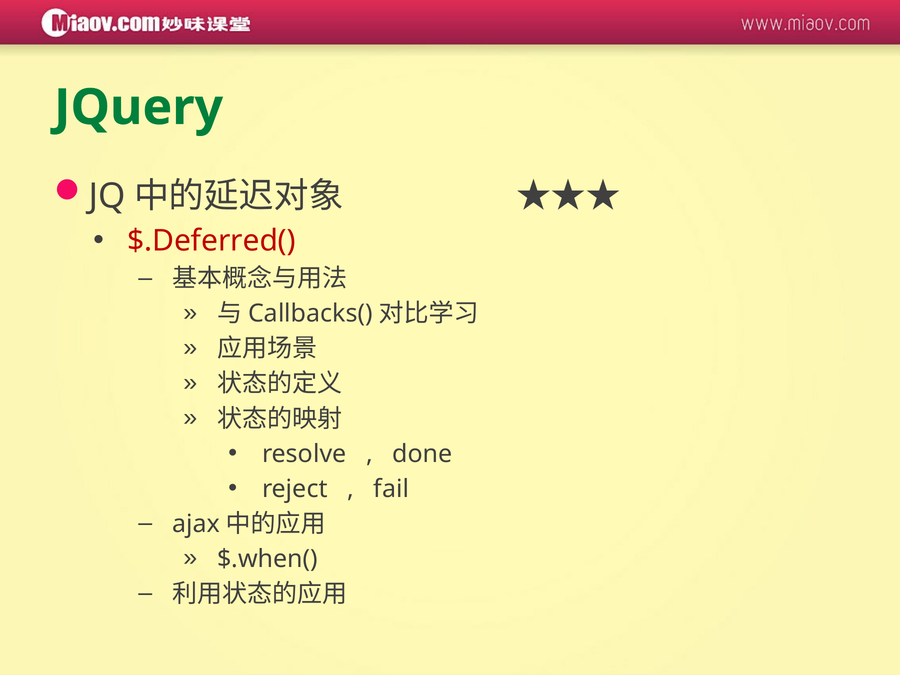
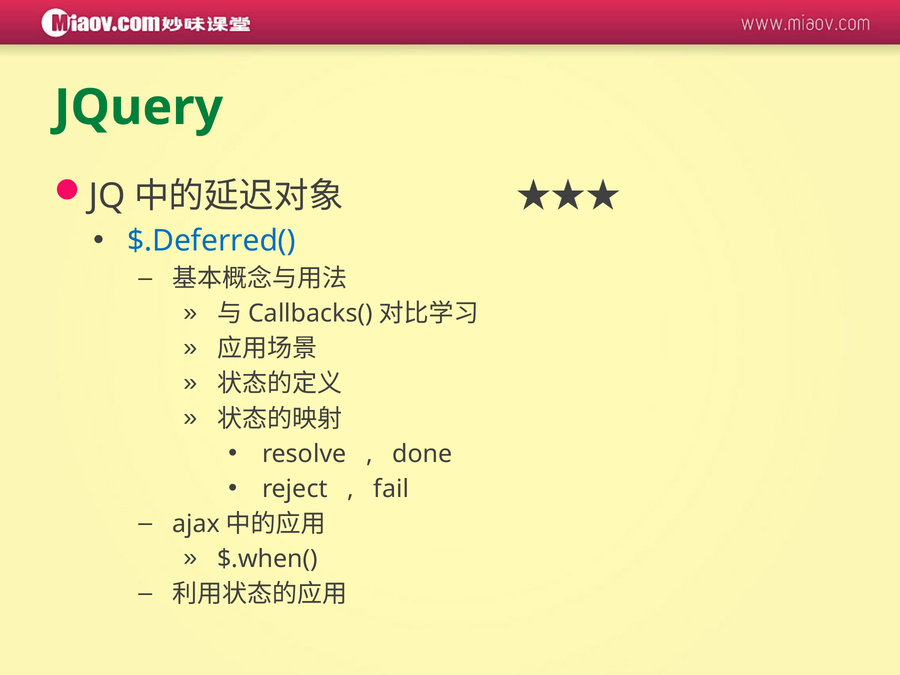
$.Deferred( colour: red -> blue (212, 241)
